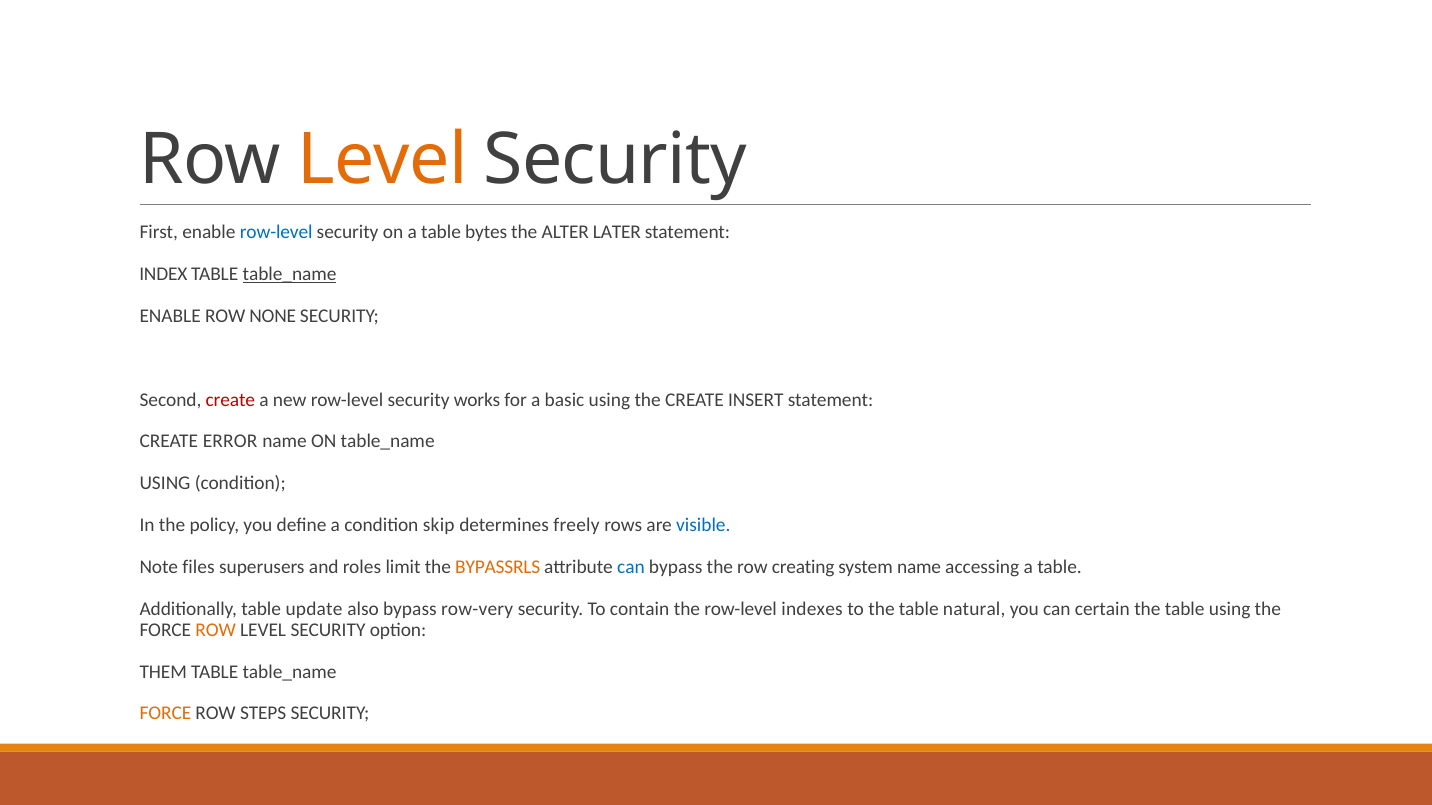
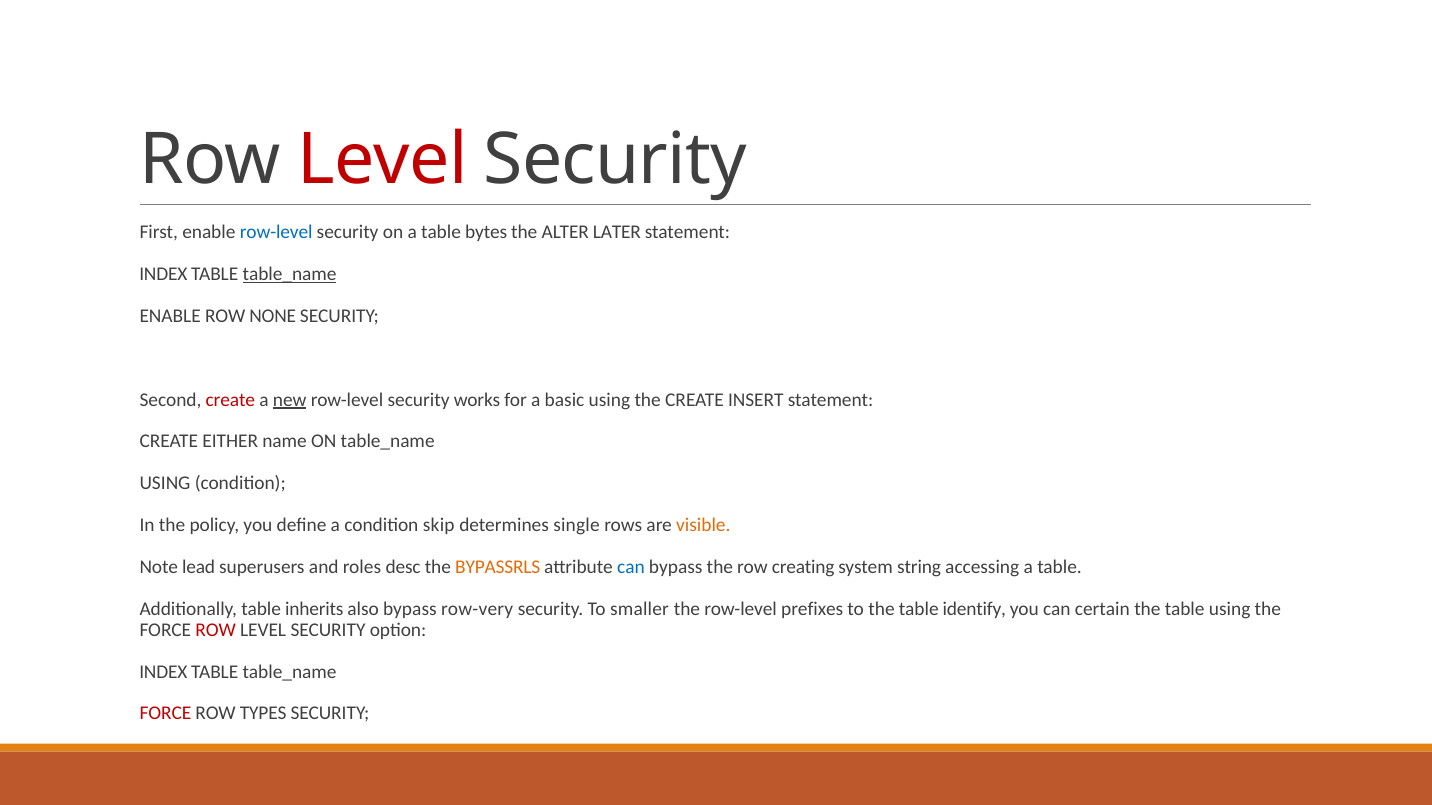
Level colour: orange -> red (382, 160)
new underline: none -> present (290, 400)
ERROR: ERROR -> EITHER (230, 442)
freely: freely -> single (576, 526)
visible colour: blue -> orange (703, 526)
files: files -> lead (199, 567)
limit: limit -> desc (403, 567)
system name: name -> string (919, 567)
update: update -> inherits (314, 609)
contain: contain -> smaller (640, 609)
indexes: indexes -> prefixes (812, 609)
natural: natural -> identify (974, 609)
ROW colour: orange -> red (216, 630)
THEM: THEM -> INDEX (163, 672)
FORCE colour: orange -> red (165, 714)
STEPS: STEPS -> TYPES (263, 714)
